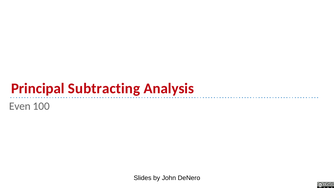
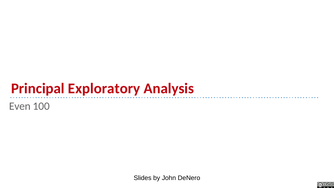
Subtracting: Subtracting -> Exploratory (104, 88)
